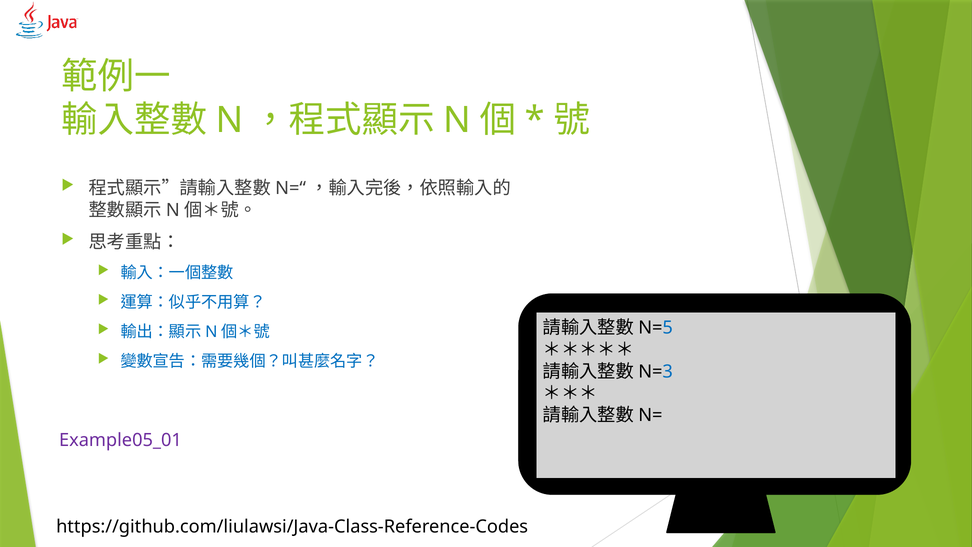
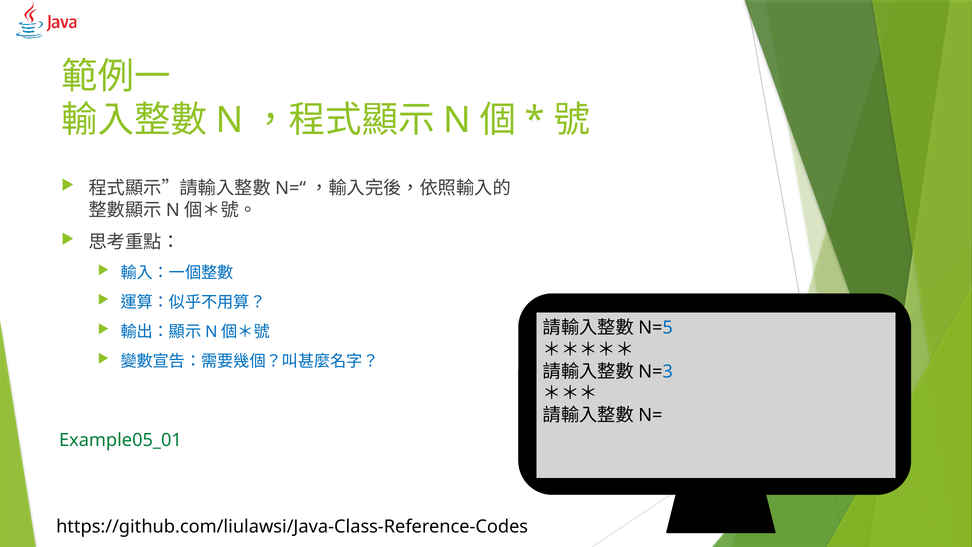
Example05_01 colour: purple -> green (120, 440)
